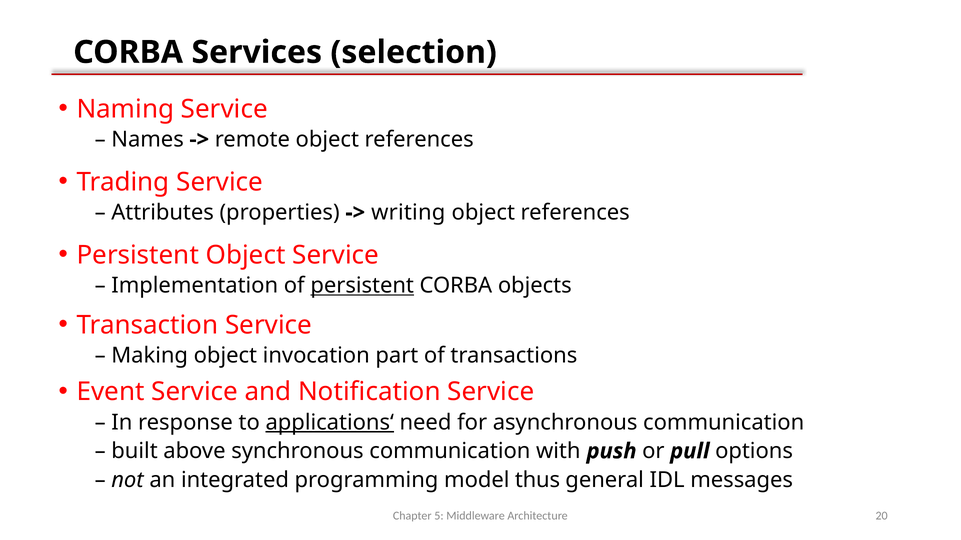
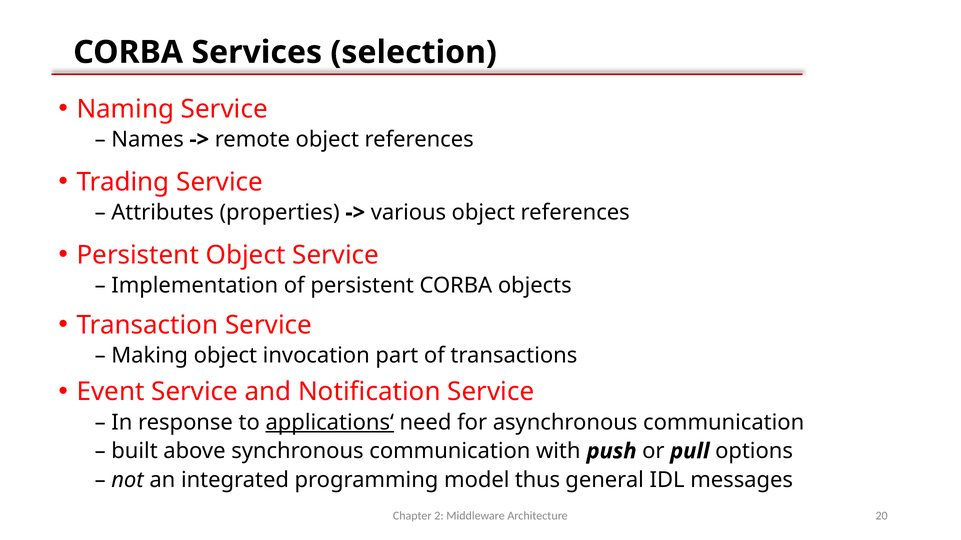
writing: writing -> various (408, 213)
persistent underline: present -> none (362, 286)
5: 5 -> 2 (439, 516)
